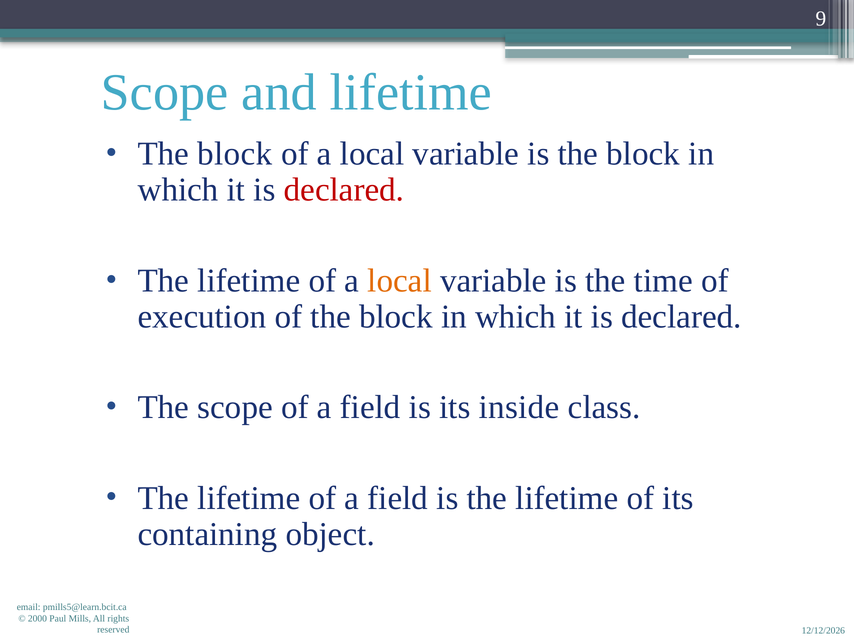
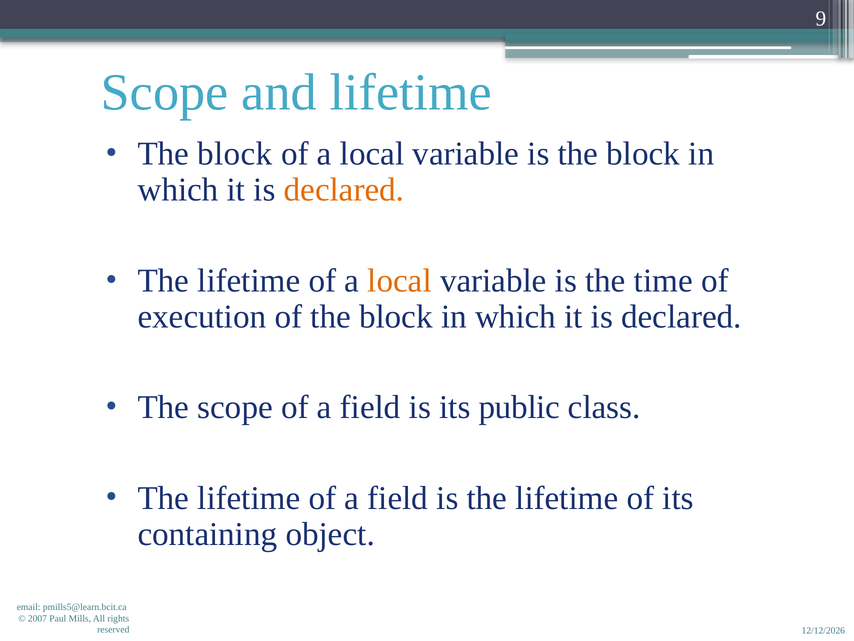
declared colour: red -> orange (344, 190)
inside: inside -> public (519, 407)
2000: 2000 -> 2007 (37, 618)
